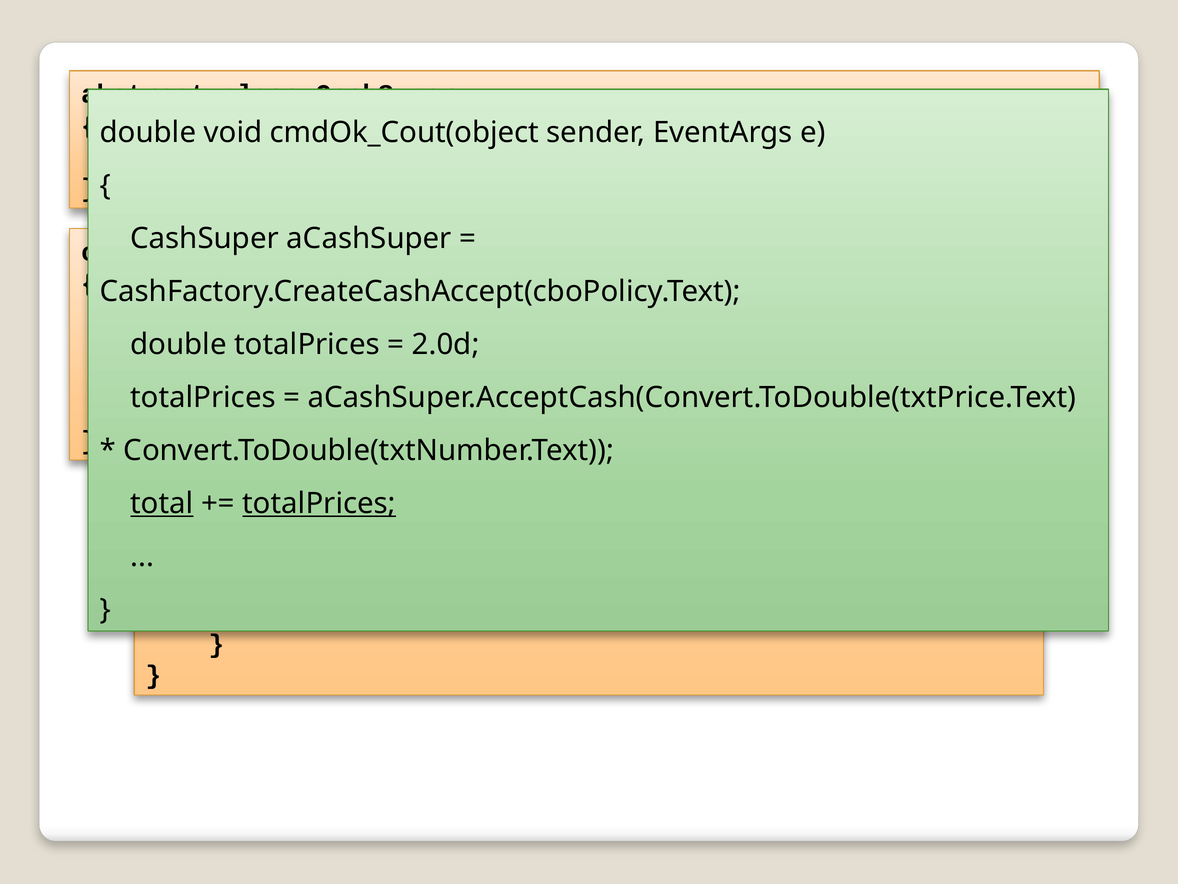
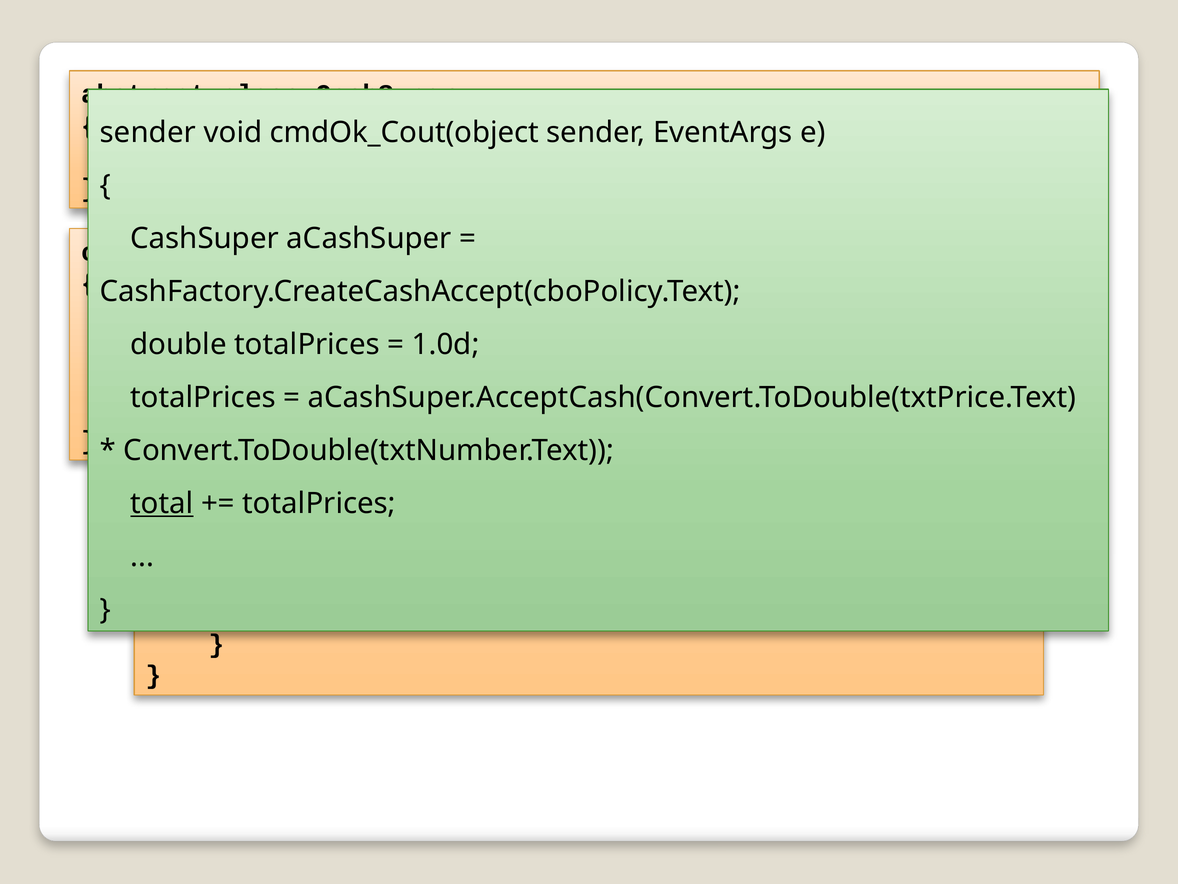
double: double -> sender (148, 132)
2.0d: 2.0d -> 1.0d (446, 344)
totalPrices underline: present -> none (319, 503)
